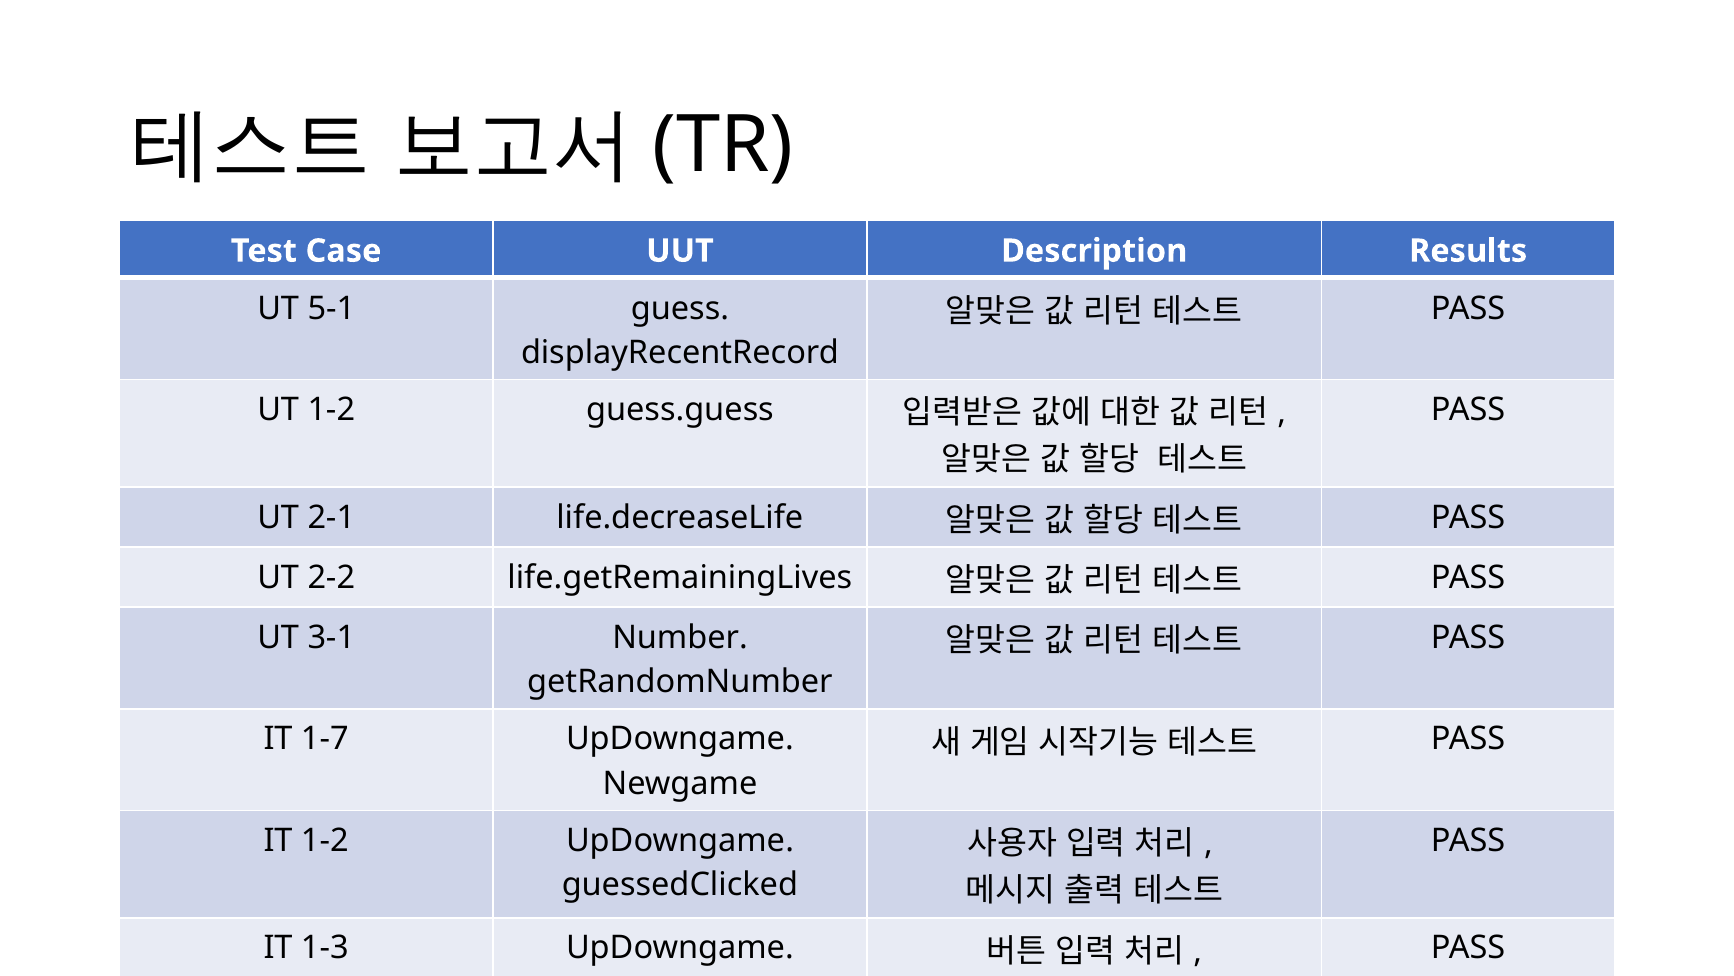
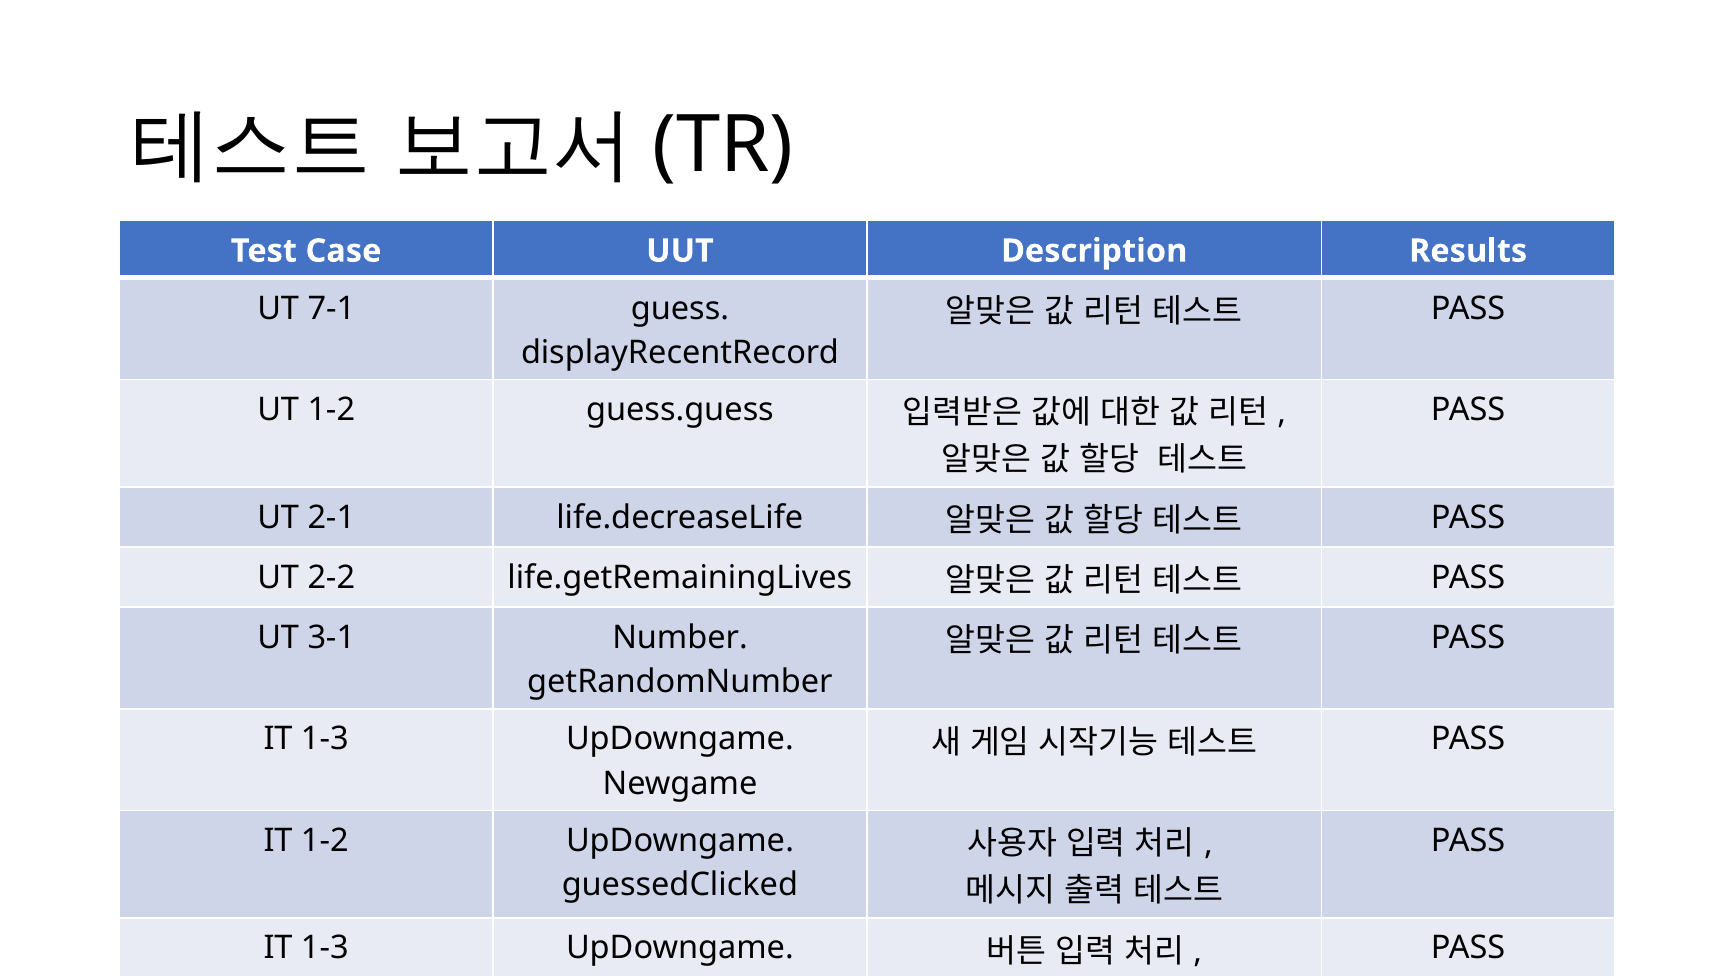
5-1: 5-1 -> 7-1 (331, 308)
1-7: 1-7 -> 1-3 (325, 739)
